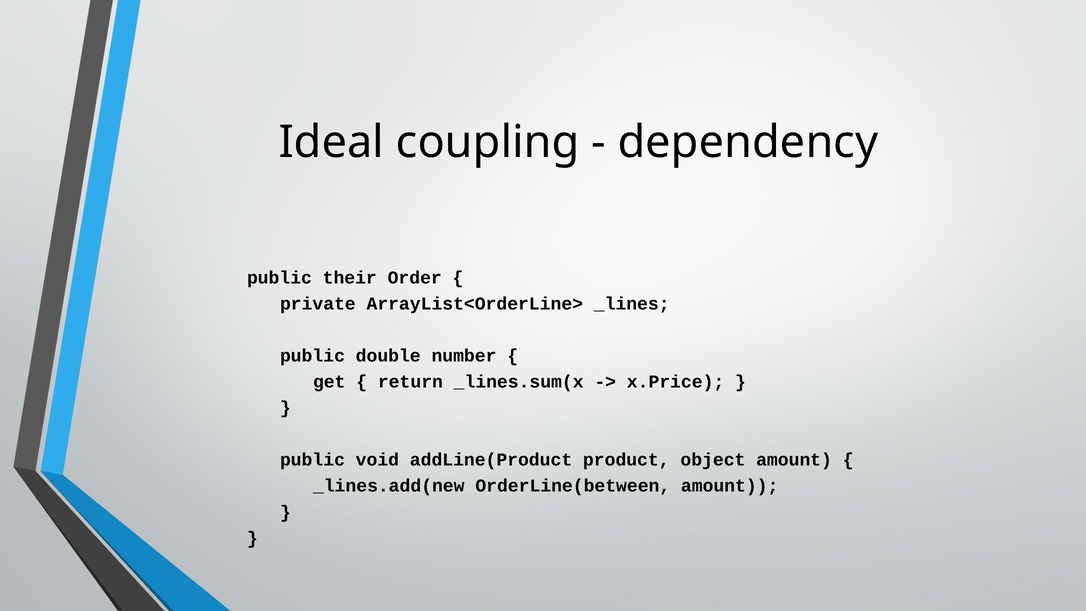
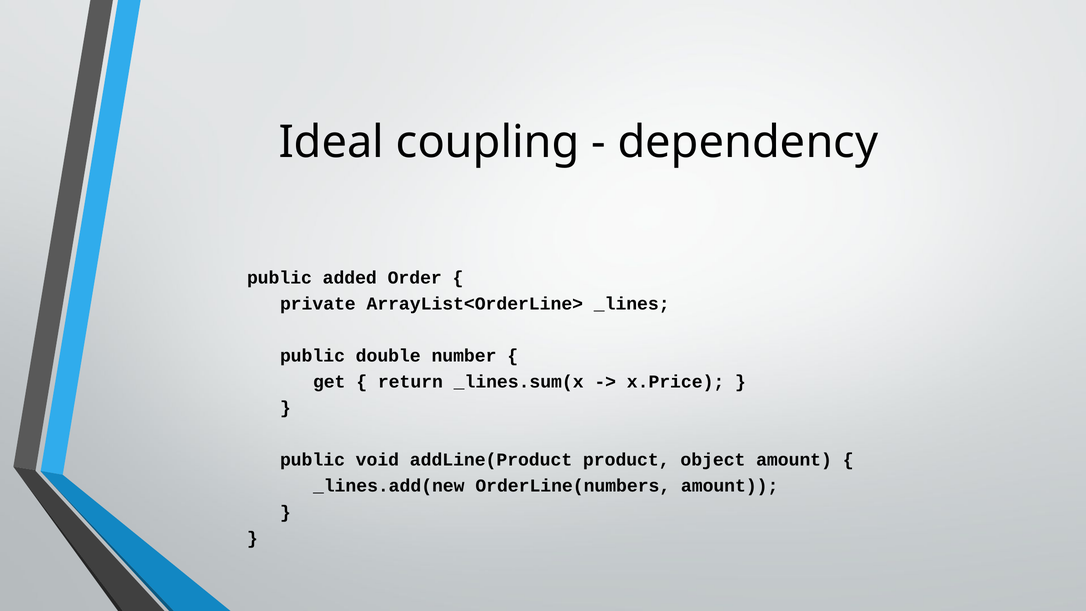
their: their -> added (350, 278)
OrderLine(between: OrderLine(between -> OrderLine(numbers (573, 486)
